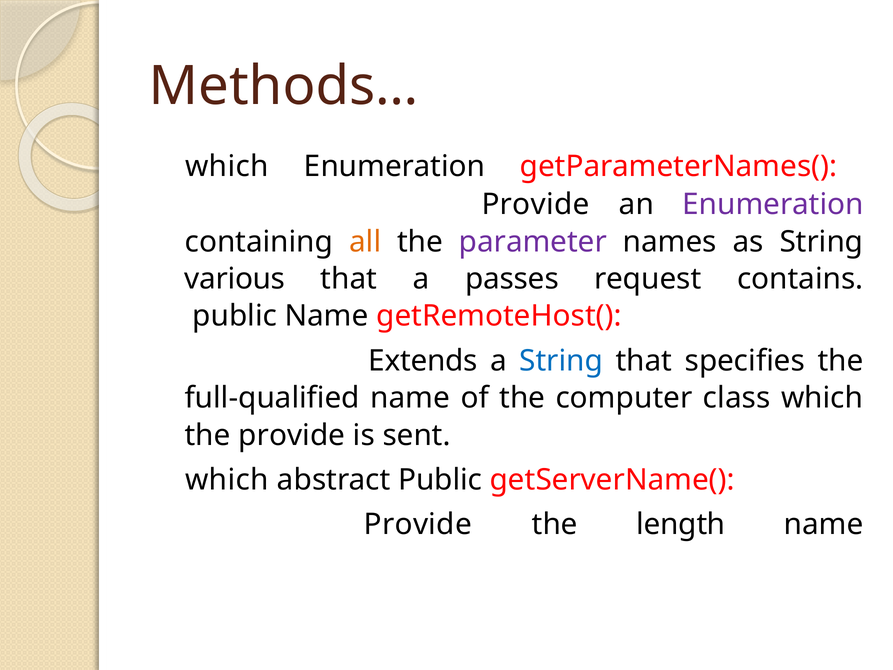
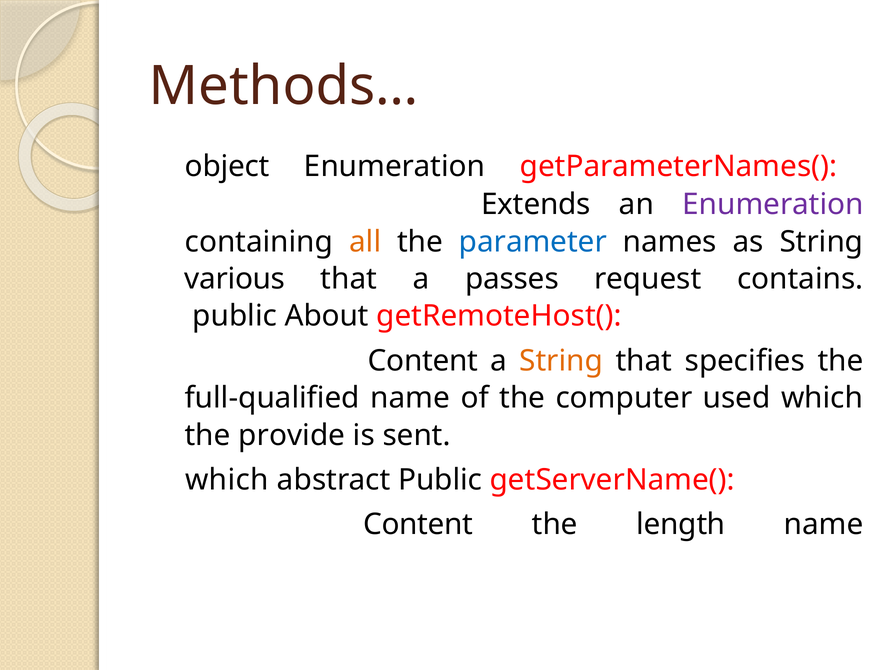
which: which -> object (227, 166)
Provide: Provide -> Extends (536, 204)
parameter colour: purple -> blue (533, 242)
public Name: Name -> About (327, 316)
Extends: Extends -> Content (423, 361)
String colour: blue -> orange (561, 361)
class: class -> used (737, 398)
Provide: Provide -> Content (418, 524)
